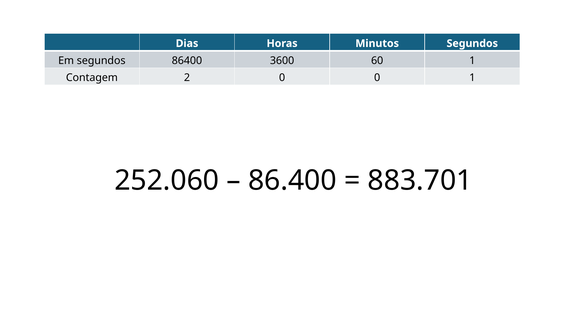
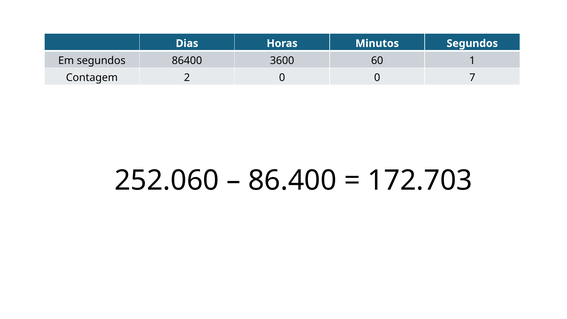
0 1: 1 -> 7 (472, 78)
883.701: 883.701 -> 172.703 (420, 181)
